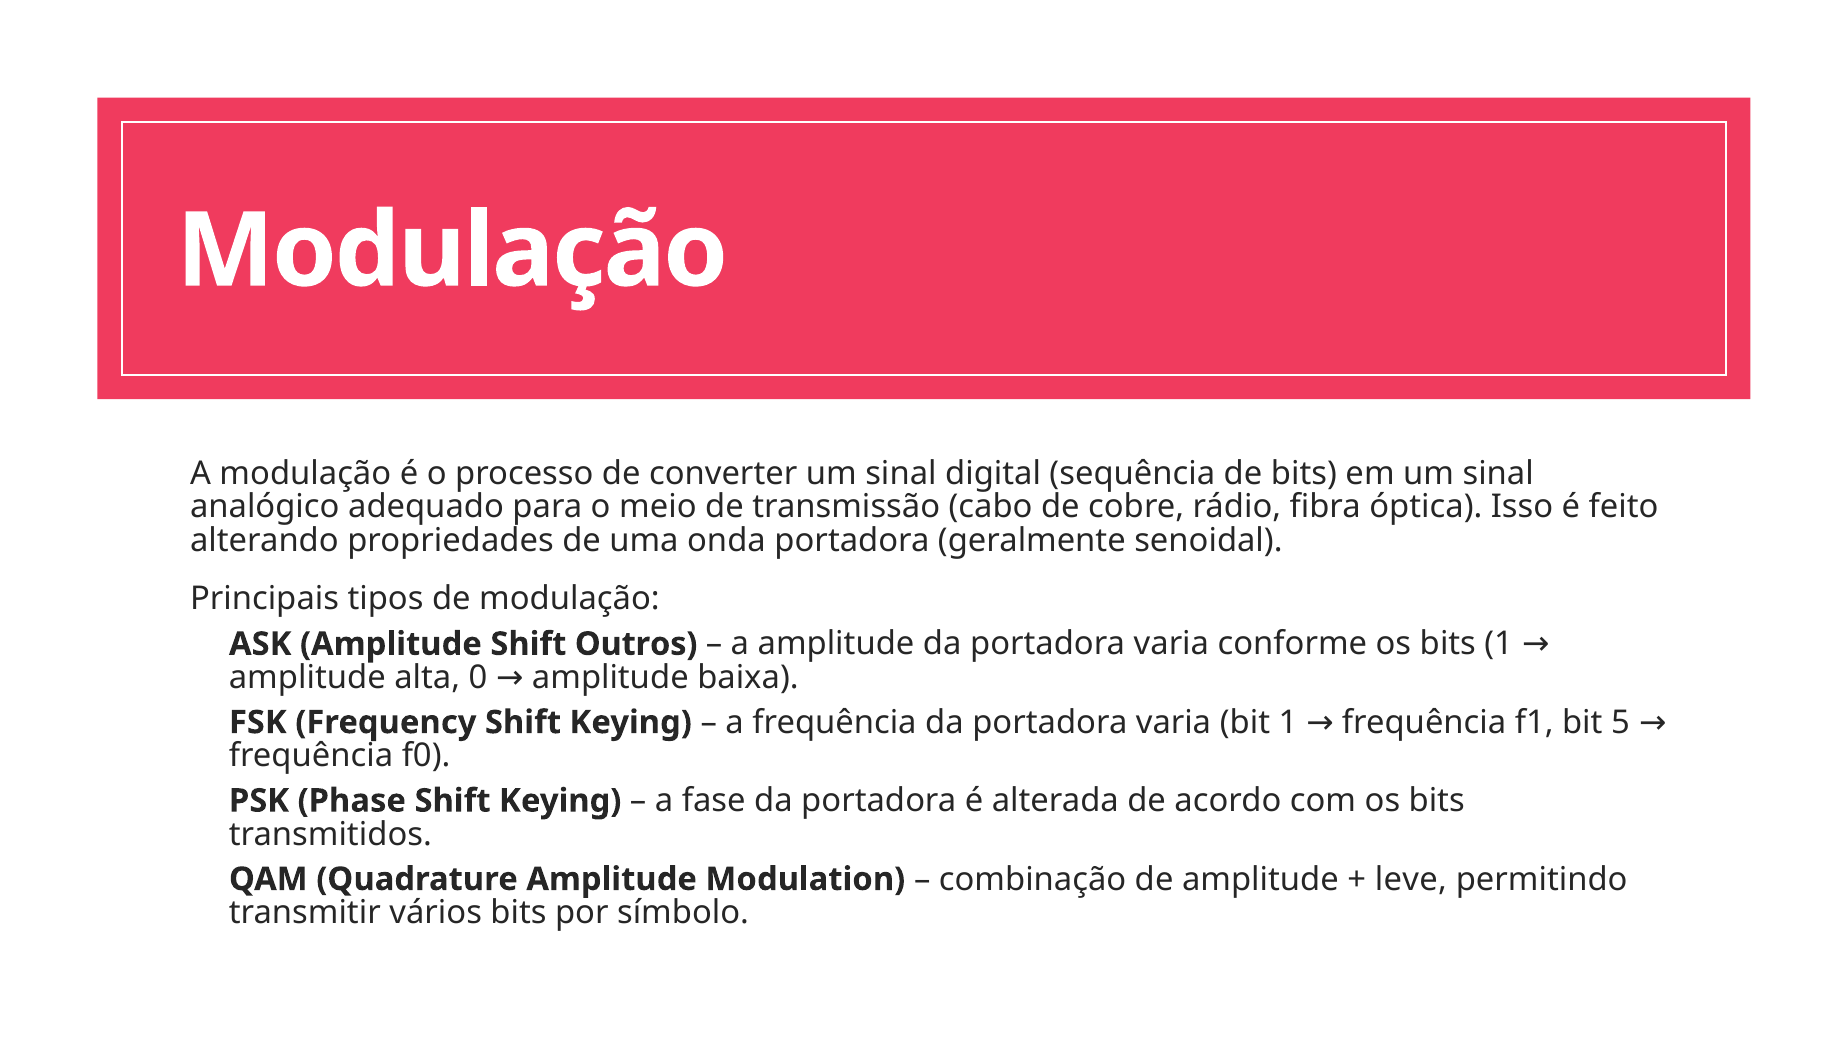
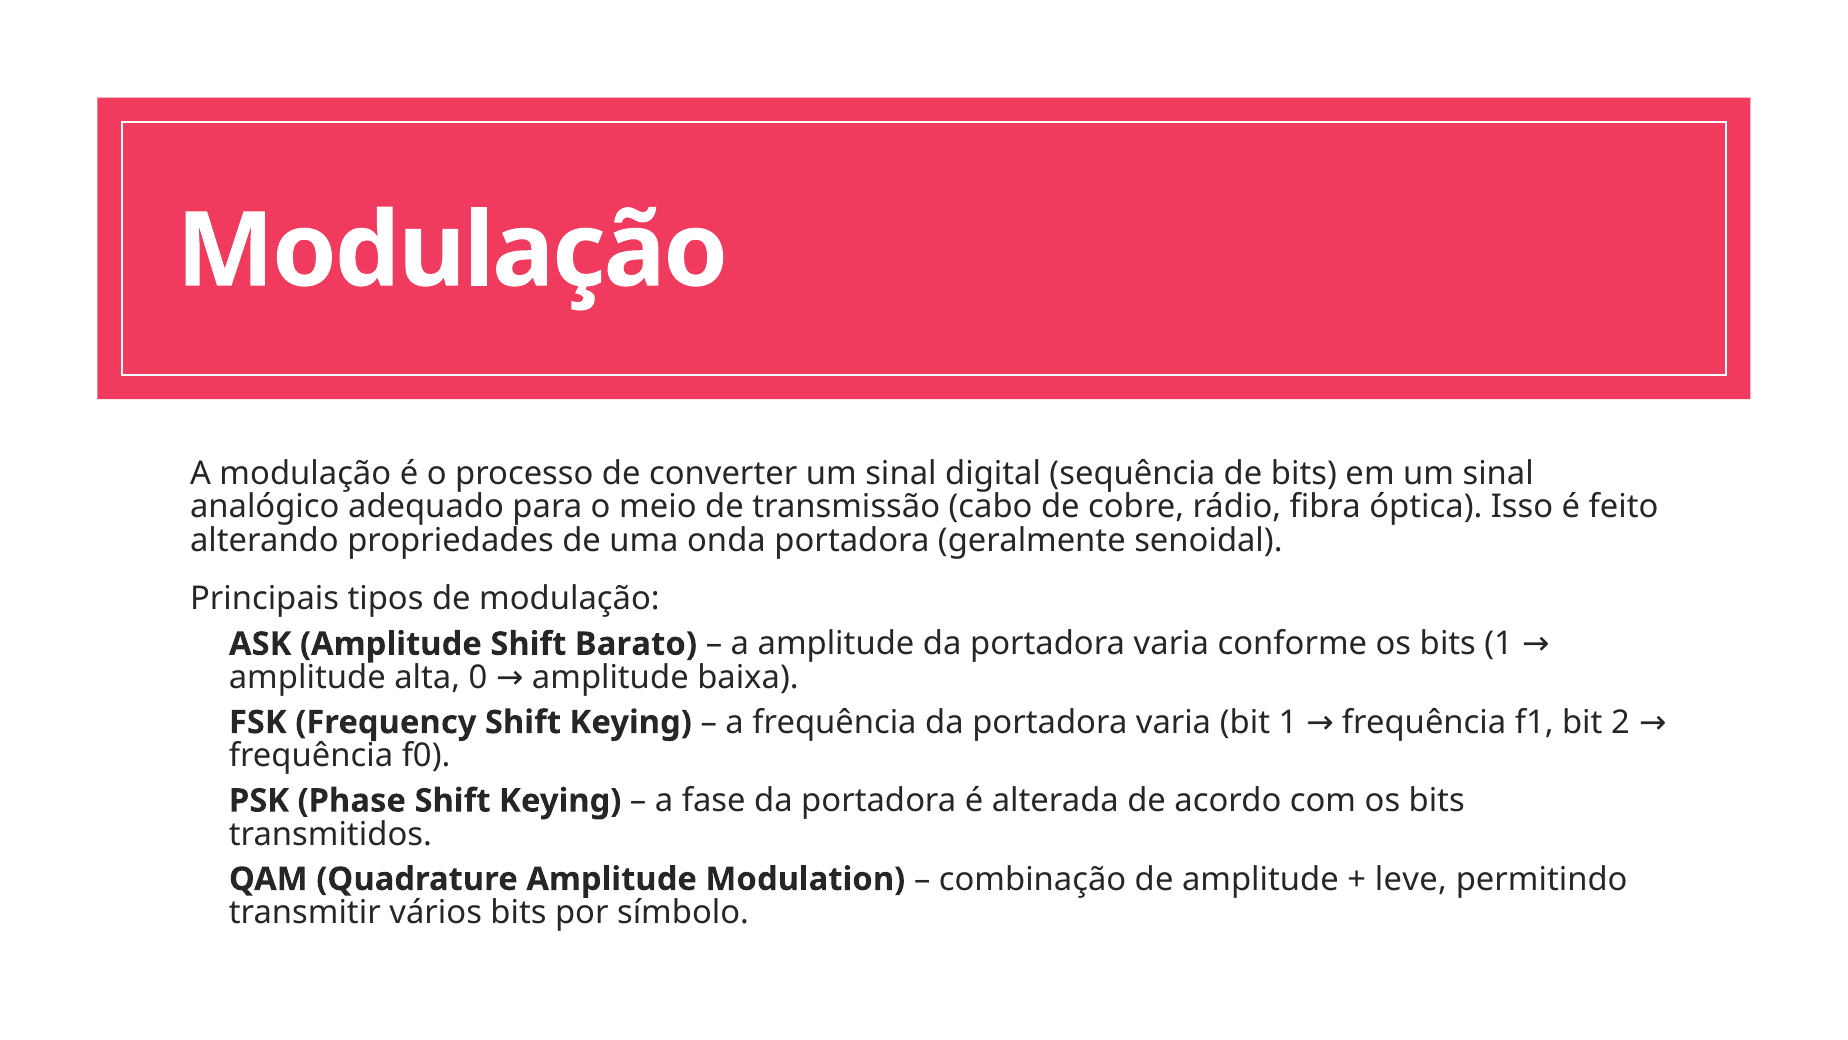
Outros: Outros -> Barato (636, 644)
5: 5 -> 2 (1620, 722)
